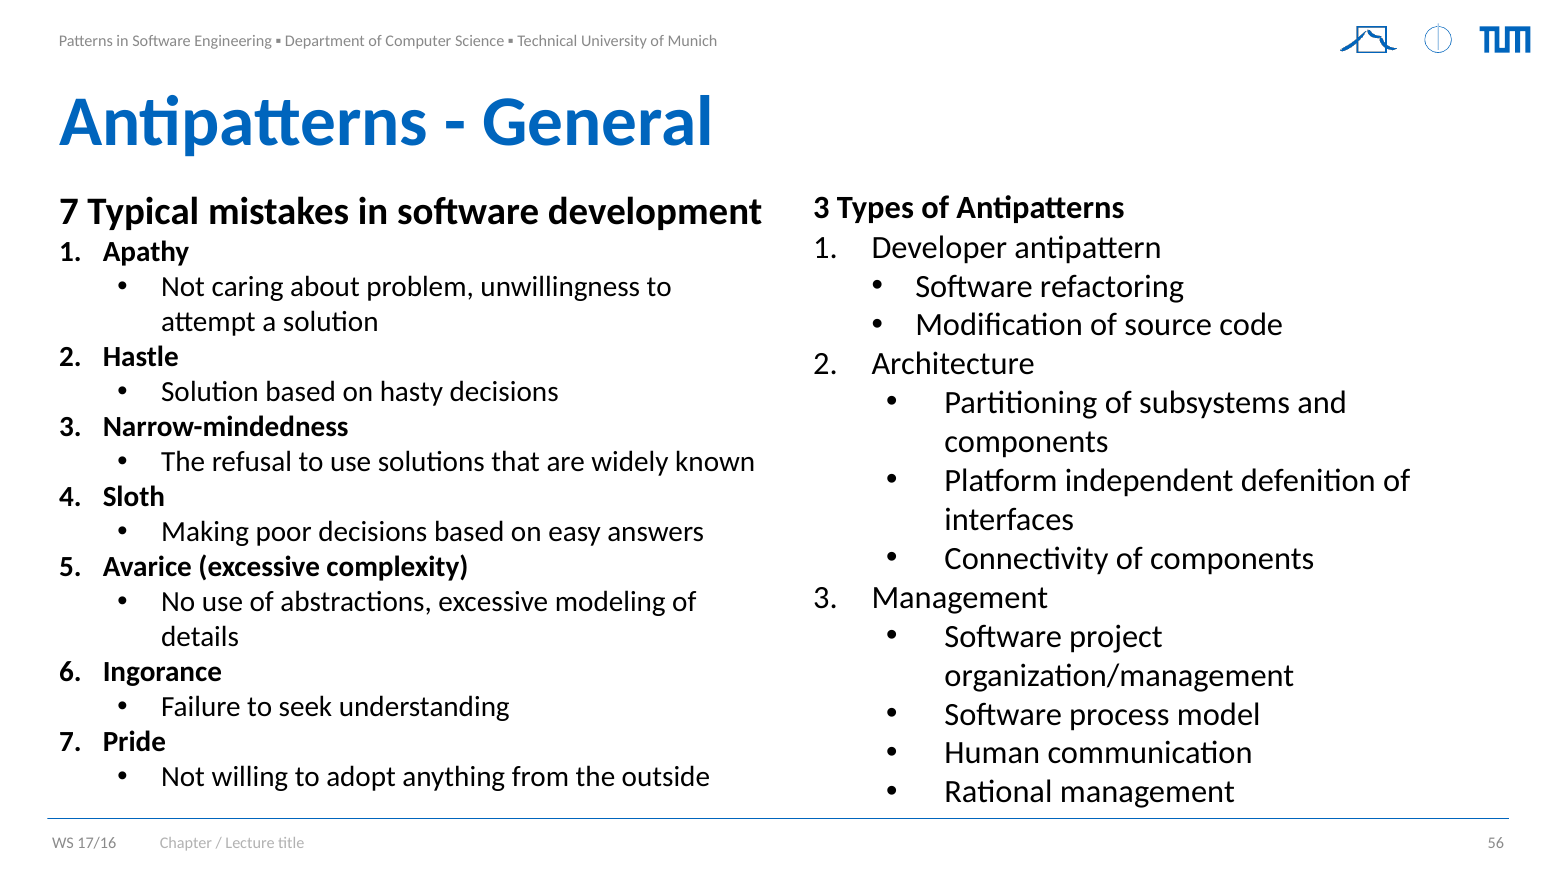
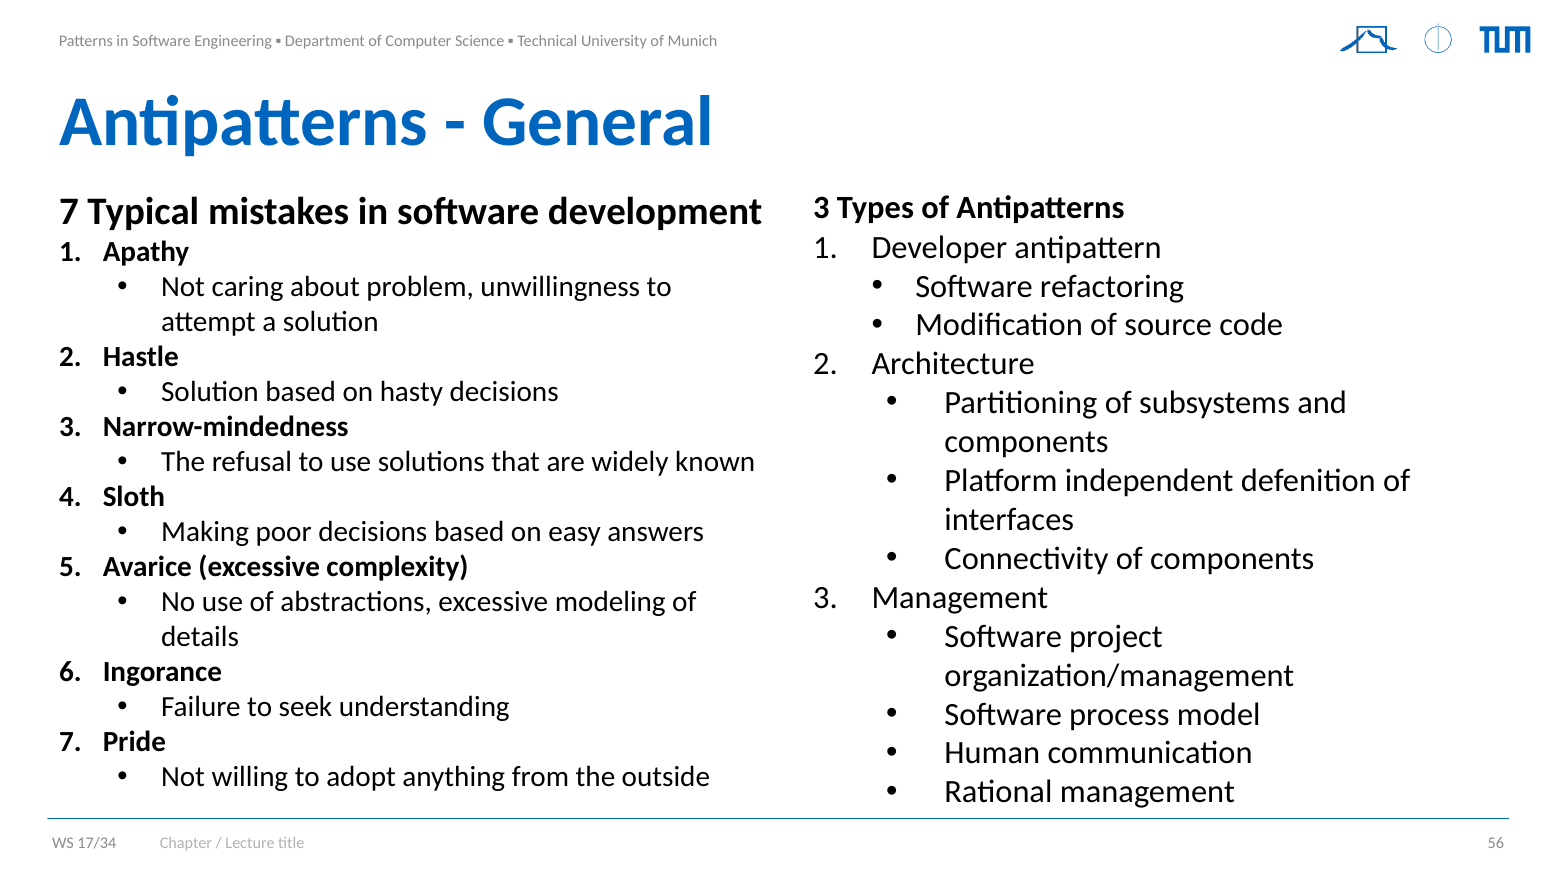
17/16: 17/16 -> 17/34 (97, 844)
